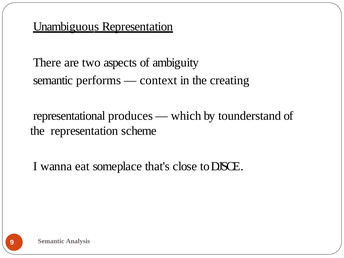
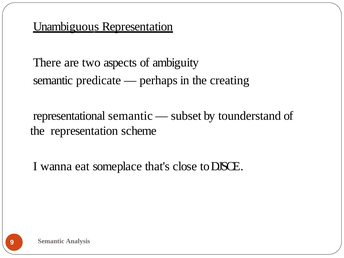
performs: performs -> predicate (99, 80)
context: context -> perhaps (159, 80)
produces: produces -> semantic (130, 116)
which: which -> subset (186, 116)
